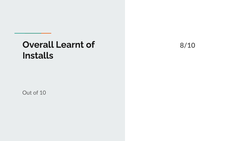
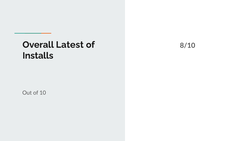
Learnt: Learnt -> Latest (70, 45)
